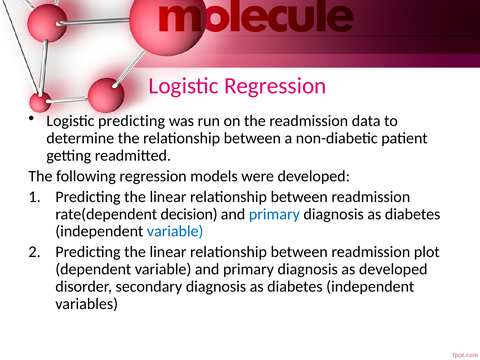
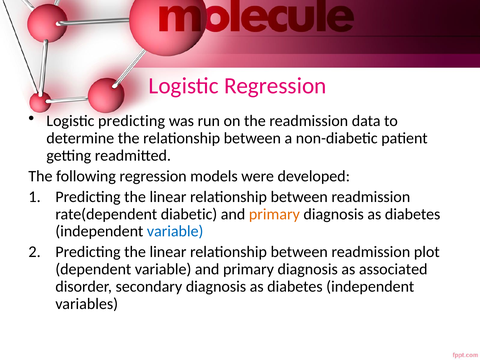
decision: decision -> diabetic (189, 214)
primary colour: blue -> orange (274, 214)
as developed: developed -> associated (393, 269)
